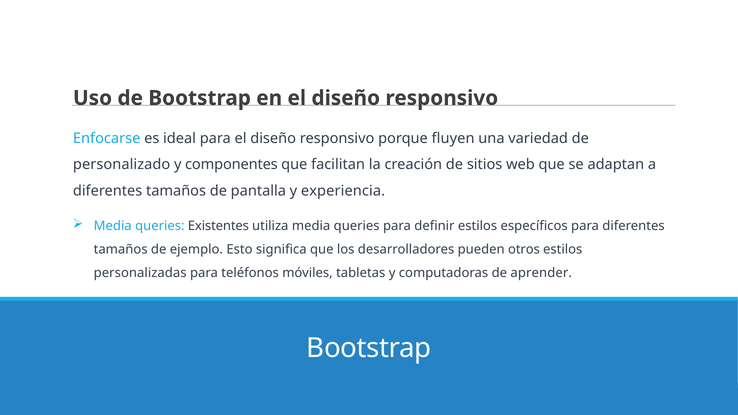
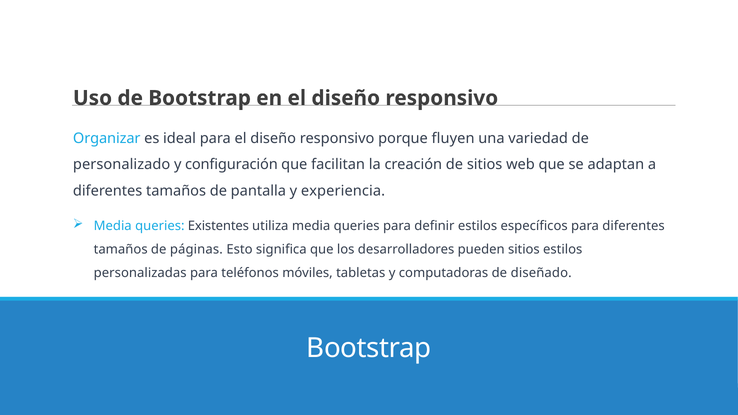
Enfocarse: Enfocarse -> Organizar (107, 138)
componentes: componentes -> configuración (231, 165)
ejemplo: ejemplo -> páginas (196, 250)
pueden otros: otros -> sitios (524, 250)
aprender: aprender -> diseñado (541, 273)
